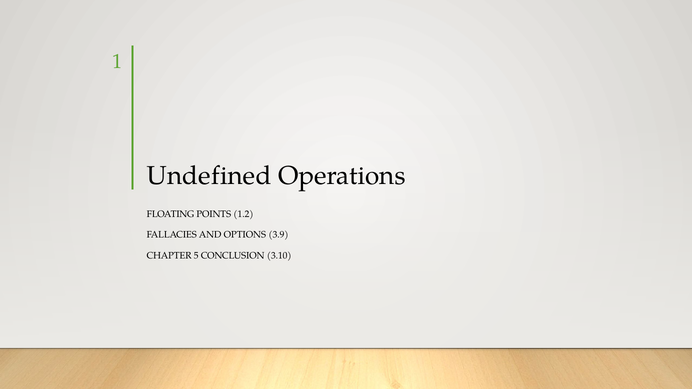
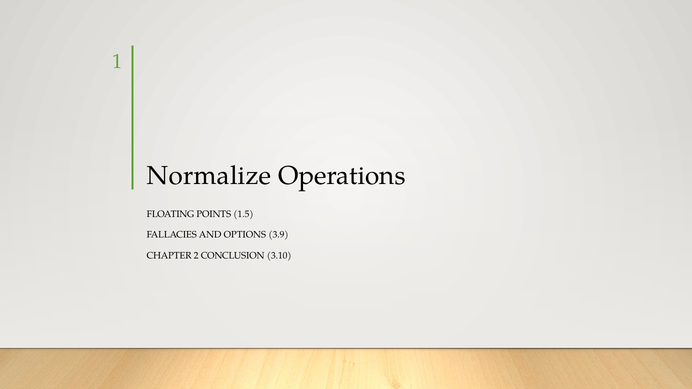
Undefined: Undefined -> Normalize (209, 176)
1.2: 1.2 -> 1.5 (243, 214)
5: 5 -> 2 (196, 256)
